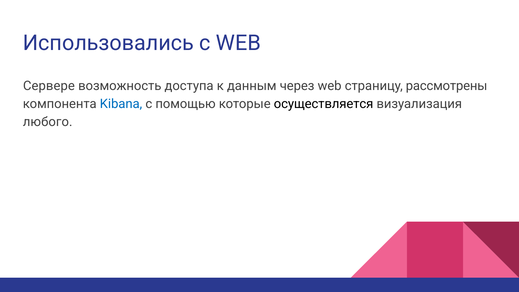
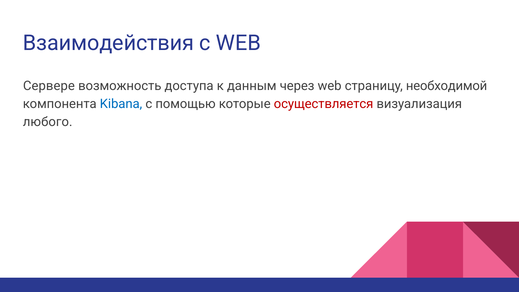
Использовались: Использовались -> Взаимодействия (108, 43)
рассмотрены: рассмотрены -> необходимой (447, 86)
осуществляется colour: black -> red (324, 104)
